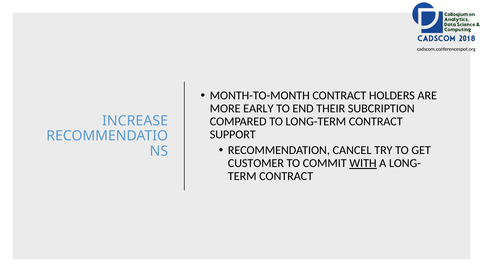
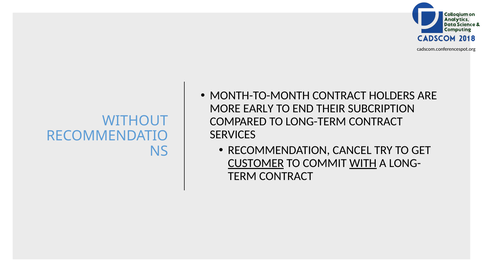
INCREASE: INCREASE -> WITHOUT (135, 121)
SUPPORT: SUPPORT -> SERVICES (233, 135)
CUSTOMER underline: none -> present (256, 163)
